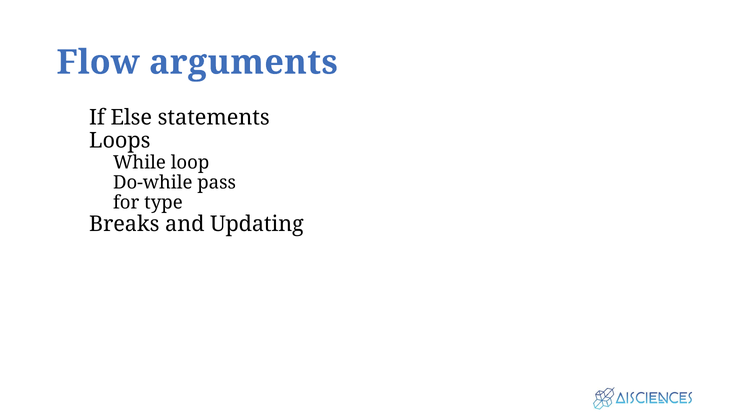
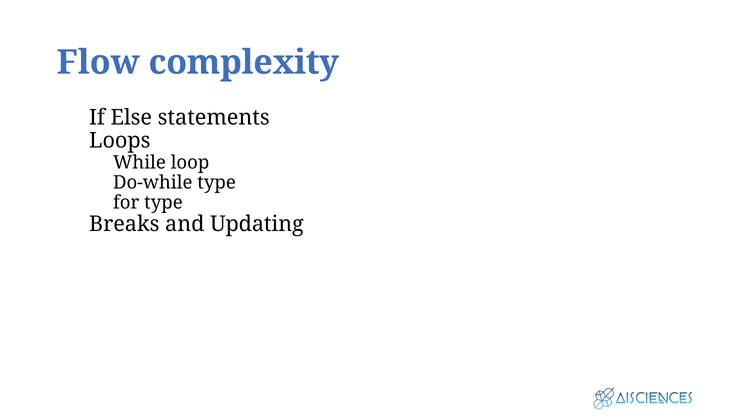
arguments: arguments -> complexity (244, 62)
pass: pass -> type (217, 183)
